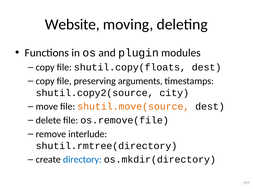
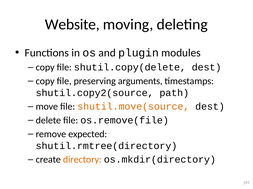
shutil.copy(floats: shutil.copy(floats -> shutil.copy(delete (130, 68)
city: city -> path (174, 93)
interlude: interlude -> expected (88, 135)
directory colour: blue -> orange (82, 160)
